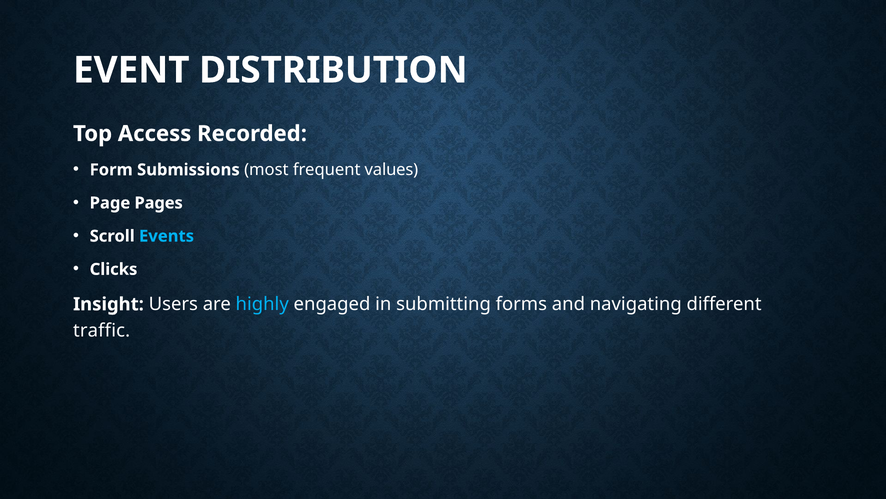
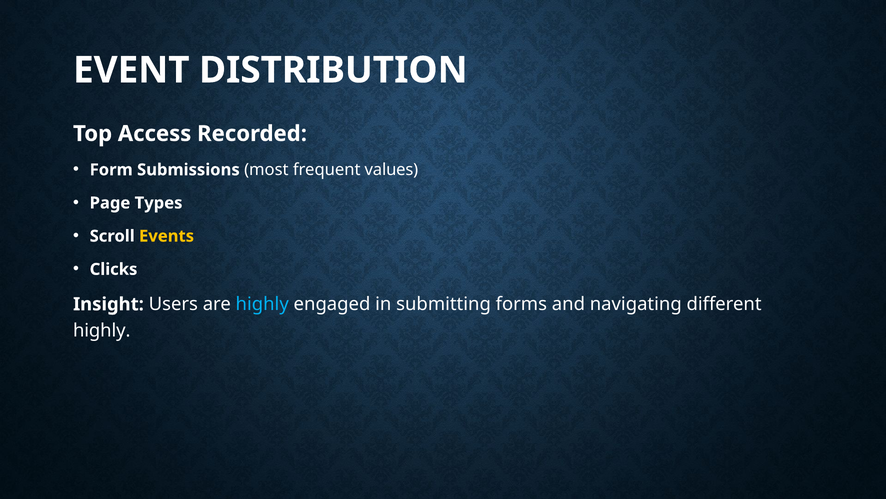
Pages: Pages -> Types (159, 203)
Events colour: light blue -> yellow (167, 236)
traffic: traffic -> highly (102, 330)
